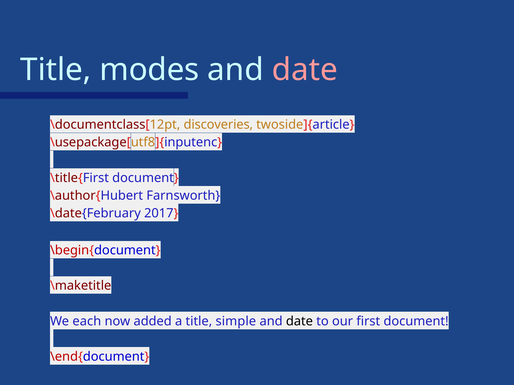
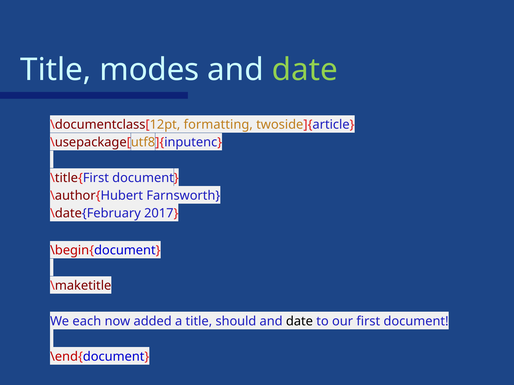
date colour: pink -> light green (305, 70)
discoveries: discoveries -> formatting (218, 125)
simple: simple -> should (236, 322)
